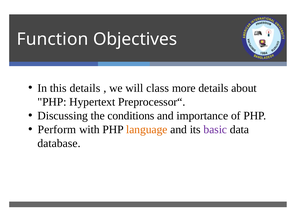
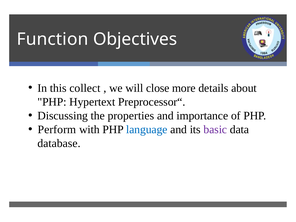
this details: details -> collect (85, 88)
class: class -> close (158, 88)
conditions: conditions -> properties (131, 116)
language colour: orange -> blue (147, 129)
